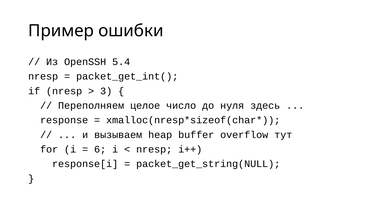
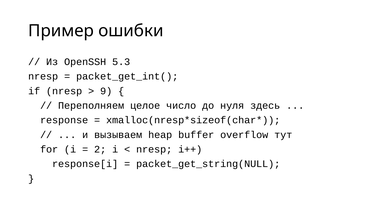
5.4: 5.4 -> 5.3 (121, 62)
3: 3 -> 9 (106, 91)
6: 6 -> 2 (100, 150)
